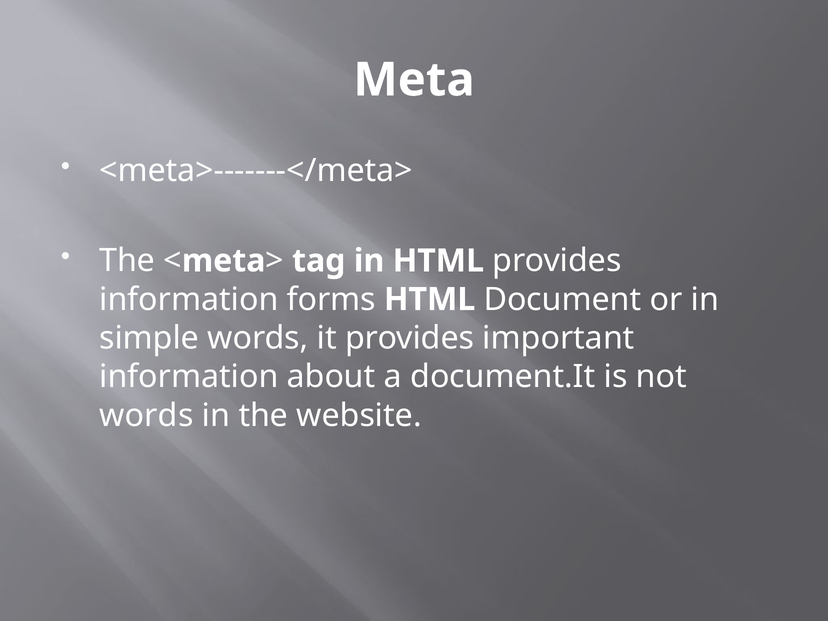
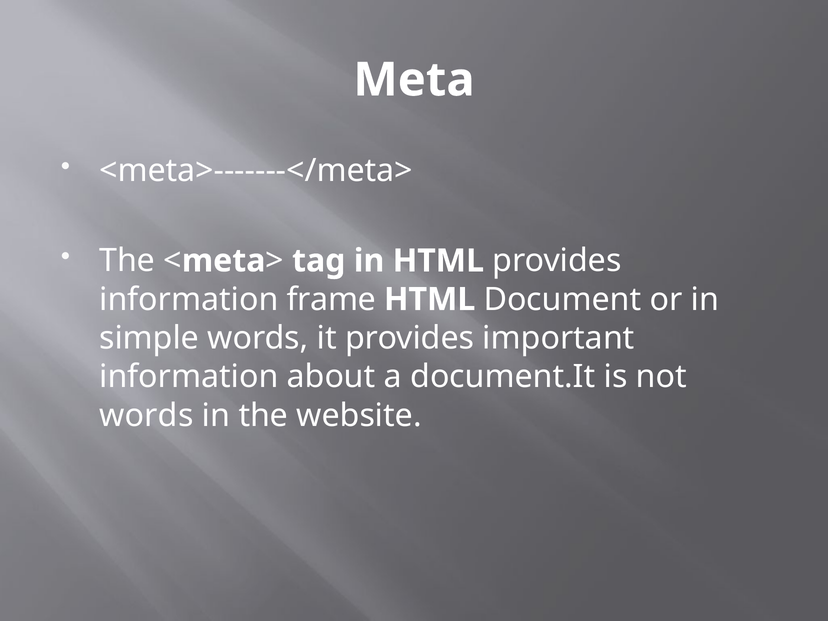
forms: forms -> frame (331, 299)
